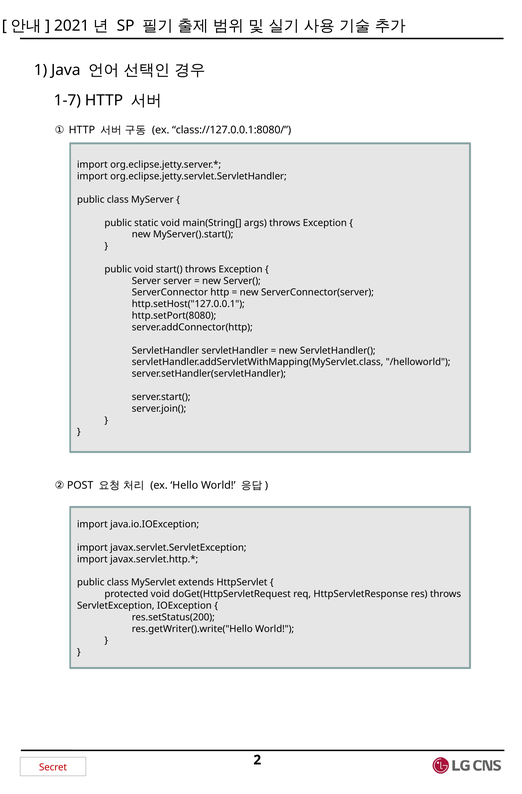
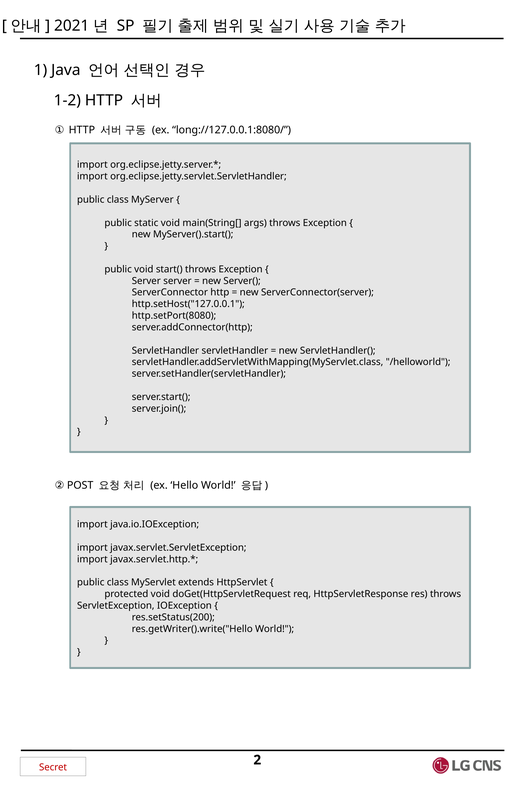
1-7: 1-7 -> 1-2 (67, 100)
class://127.0.0.1:8080/: class://127.0.0.1:8080/ -> long://127.0.0.1:8080/ (232, 130)
